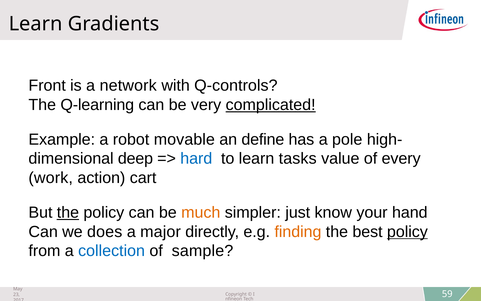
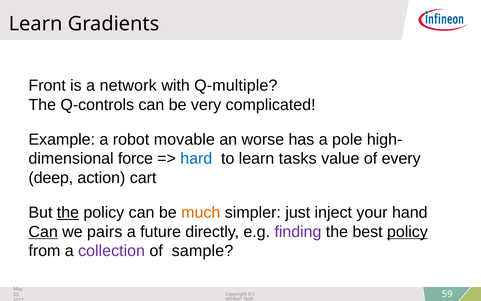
Q-controls: Q-controls -> Q-multiple (236, 86)
Q-learning: Q-learning -> Q-controls (97, 105)
complicated underline: present -> none (271, 105)
define: define -> worse (263, 139)
deep: deep -> force (135, 158)
work: work -> deep (51, 178)
know: know -> inject (333, 212)
Can underline: none -> present (43, 231)
does: does -> pairs (105, 231)
major: major -> future (161, 231)
finding colour: orange -> purple (298, 231)
collection colour: blue -> purple (112, 251)
